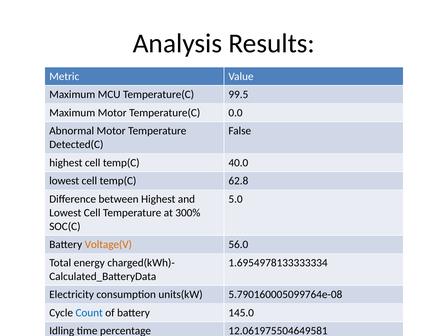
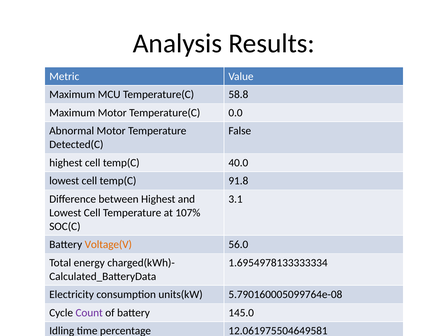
99.5: 99.5 -> 58.8 (238, 95)
62.8: 62.8 -> 91.8 (238, 181)
5.0: 5.0 -> 3.1 (236, 199)
300%: 300% -> 107% (188, 213)
Count colour: blue -> purple (89, 313)
